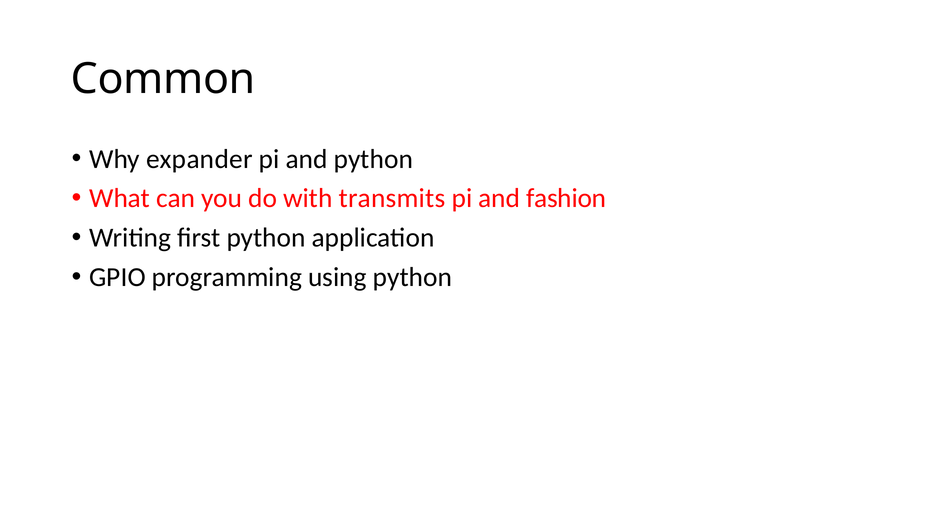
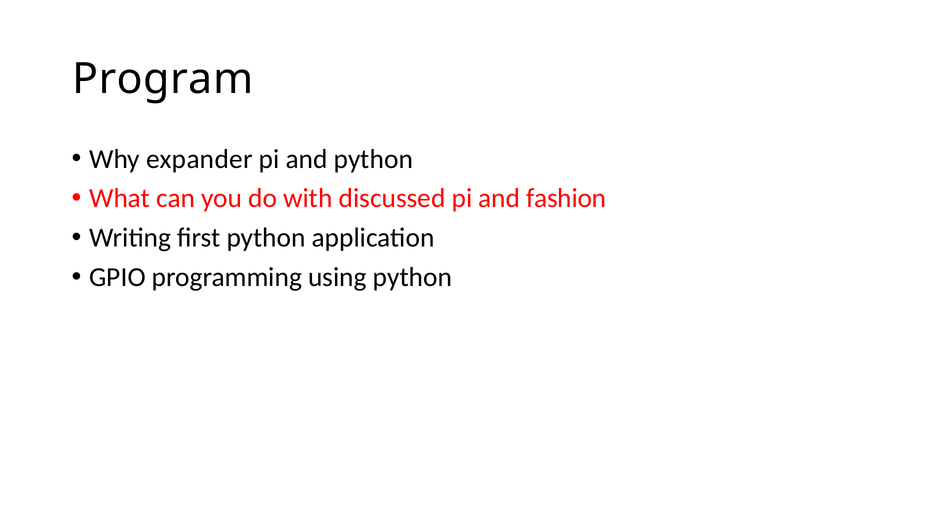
Common: Common -> Program (163, 79)
transmits: transmits -> discussed (392, 198)
